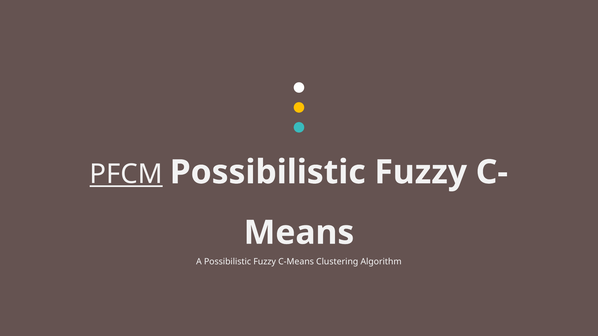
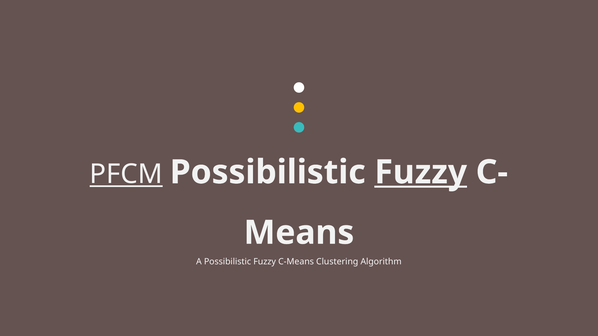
Fuzzy underline: none -> present (421, 172)
